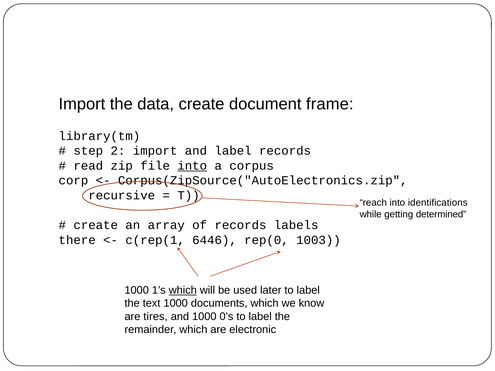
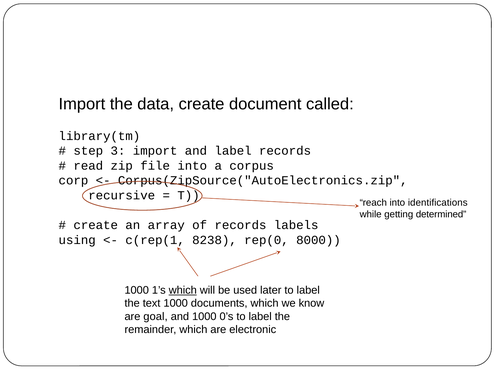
frame: frame -> called (330, 104)
2: 2 -> 3 (118, 151)
into underline: present -> none (192, 166)
there: there -> using (77, 240)
6446: 6446 -> 8238 (215, 240)
1003: 1003 -> 8000 (318, 240)
tires: tires -> goal (156, 317)
